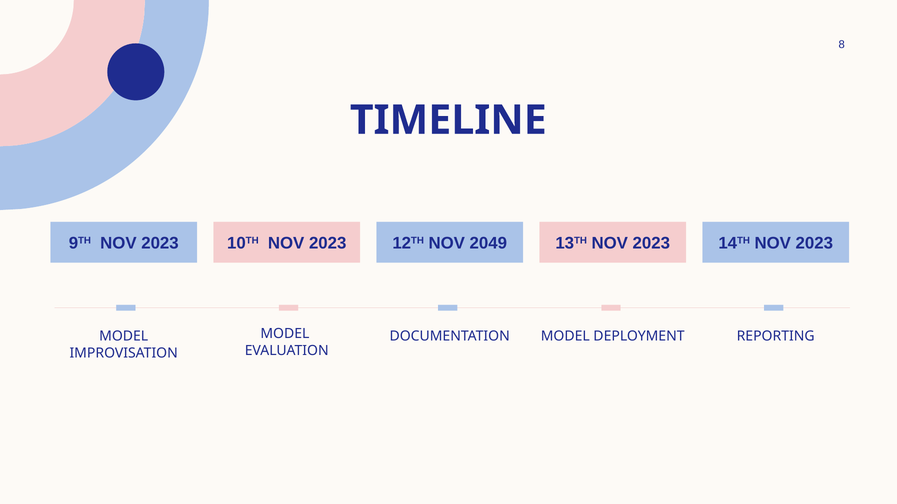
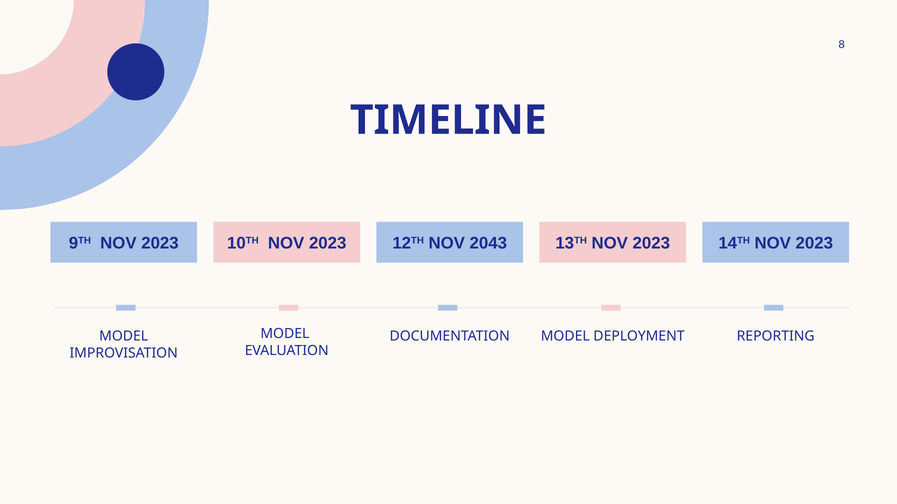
2049: 2049 -> 2043 (488, 244)
